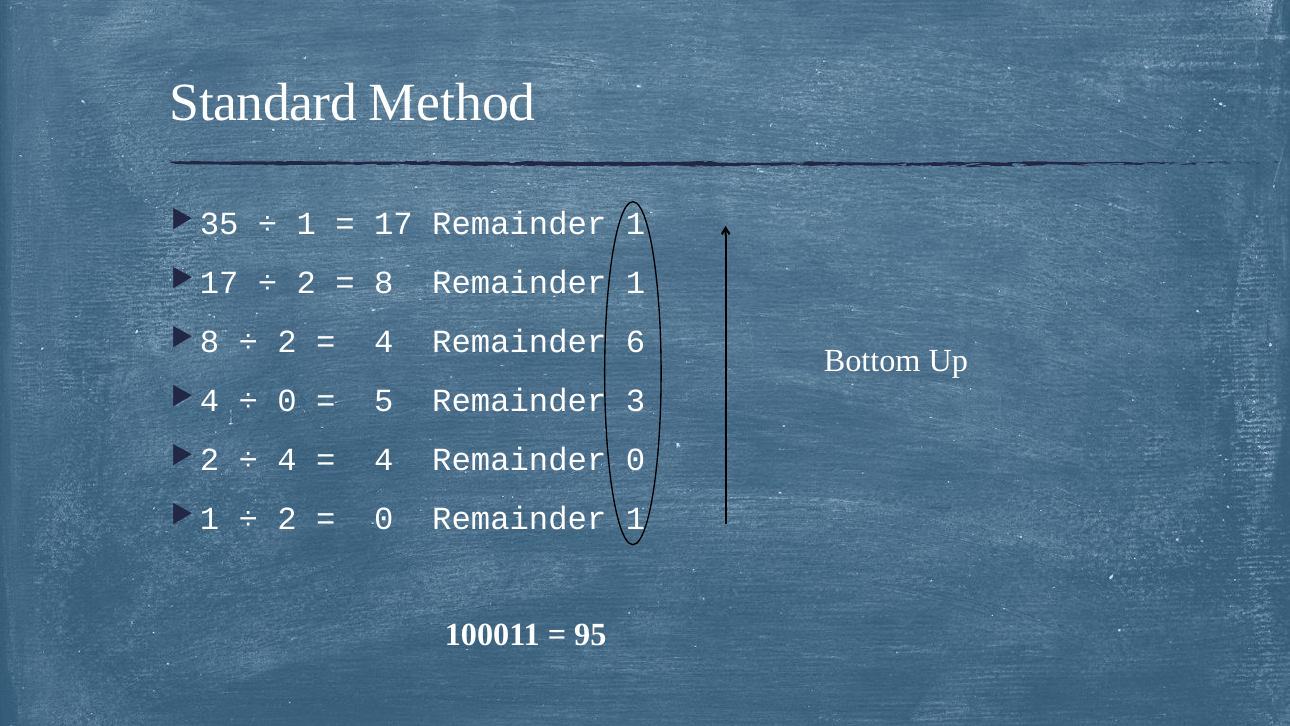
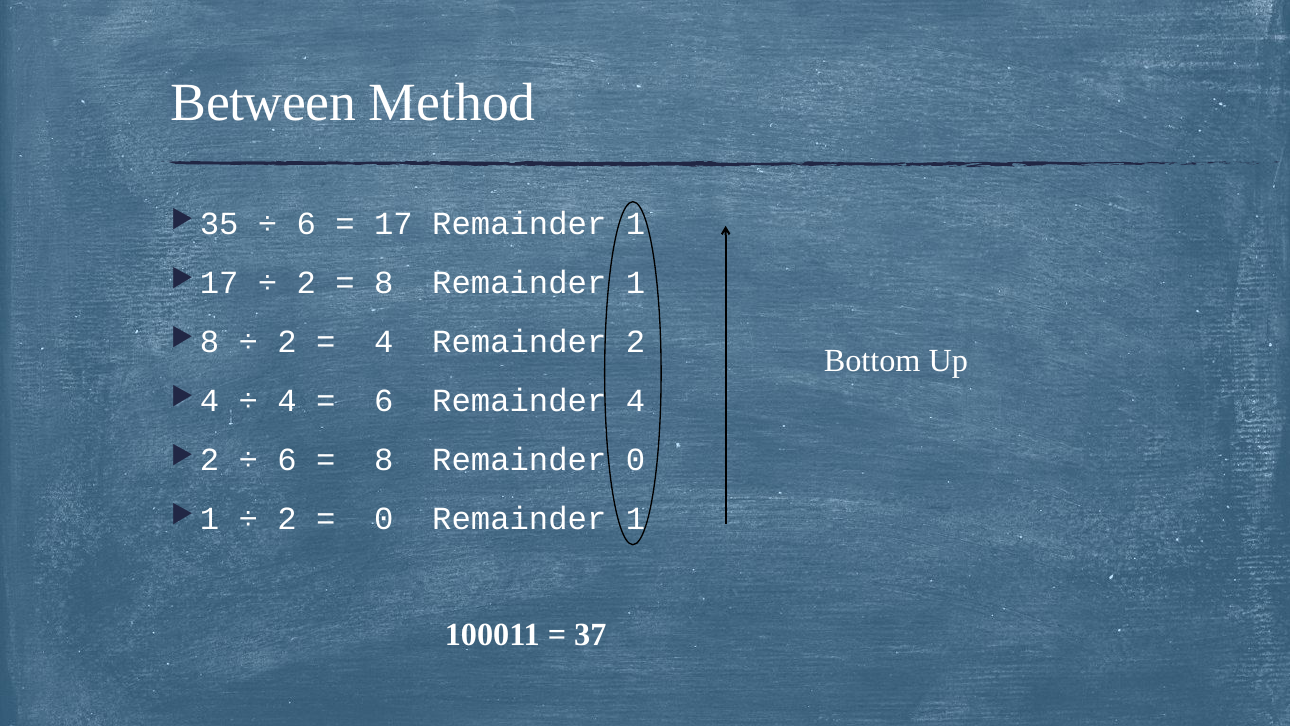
Standard: Standard -> Between (263, 103)
1: 1 -> 6 (306, 224)
Remainder 6: 6 -> 2 (635, 342)
0: 0 -> 4 (287, 401)
5: 5 -> 6 (384, 401)
Remainder 3: 3 -> 4 (635, 401)
4: 4 -> 6 (287, 460)
4: 4 -> 8 (384, 460)
95: 95 -> 37 (590, 635)
